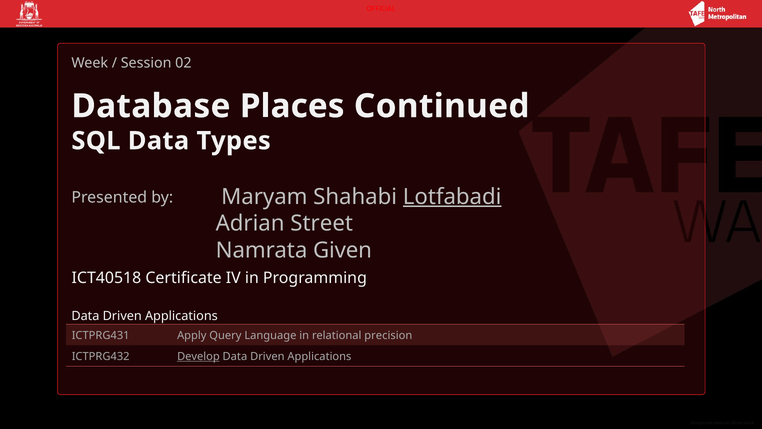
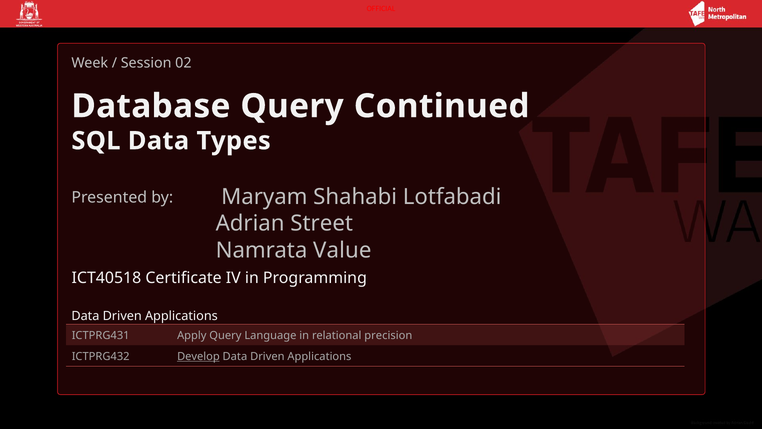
Database Places: Places -> Query (292, 106)
Lotfabadi underline: present -> none (452, 197)
Given: Given -> Value (342, 250)
